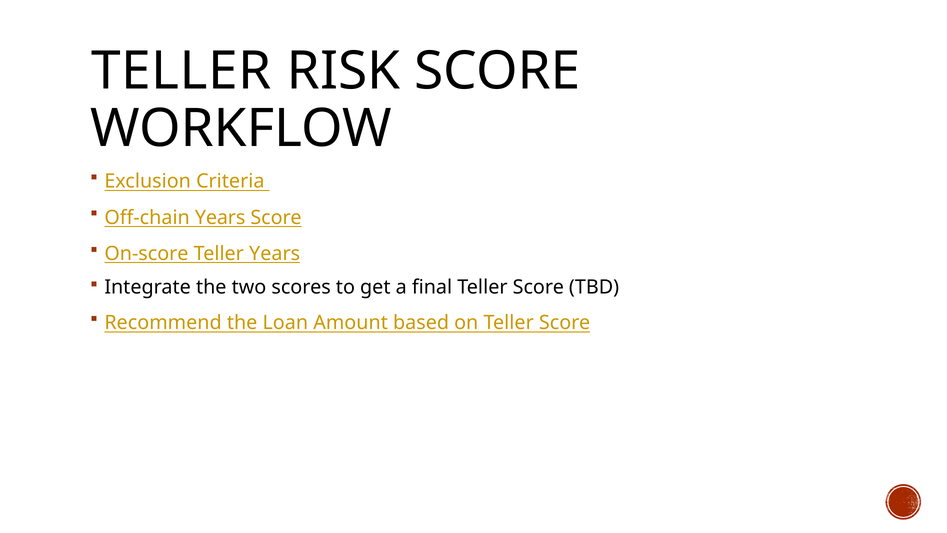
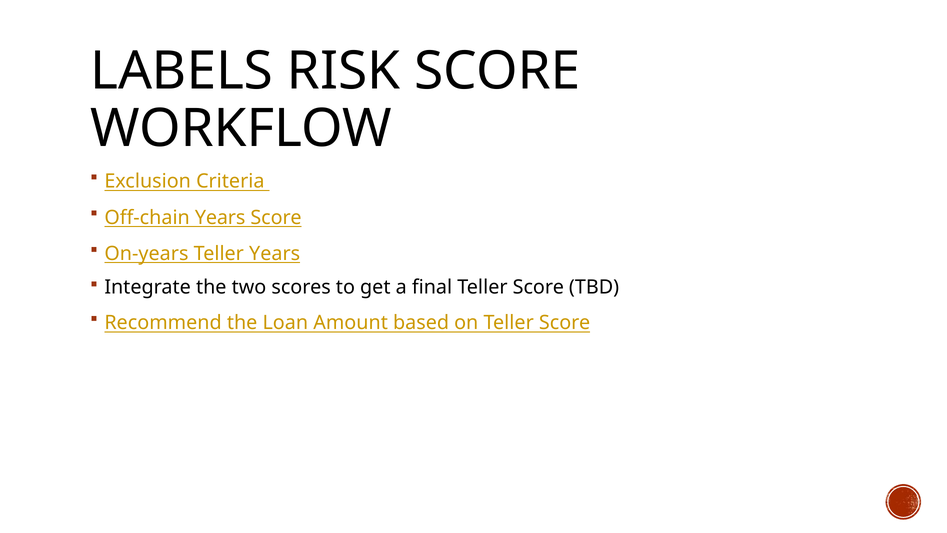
TELLER: TELLER -> LABELS (182, 71)
On-score: On-score -> On-years (146, 254)
